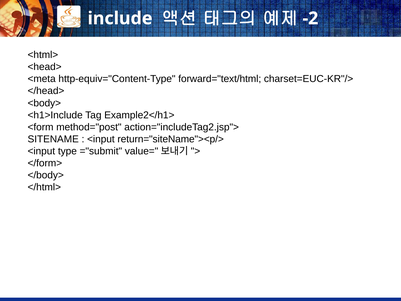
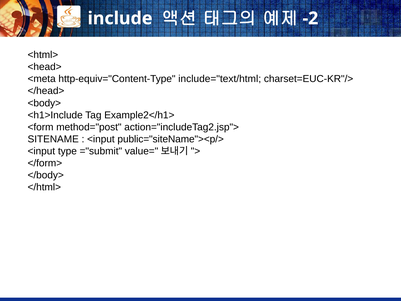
forward="text/html: forward="text/html -> include="text/html (220, 79)
return="siteName"><p/>: return="siteName"><p/> -> public="siteName"><p/> (171, 139)
